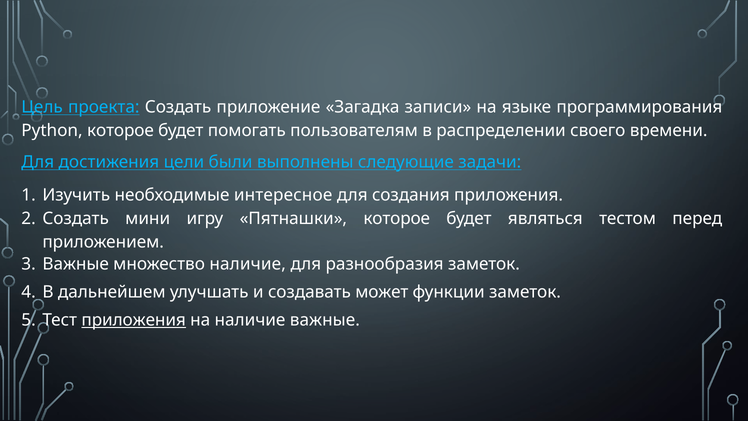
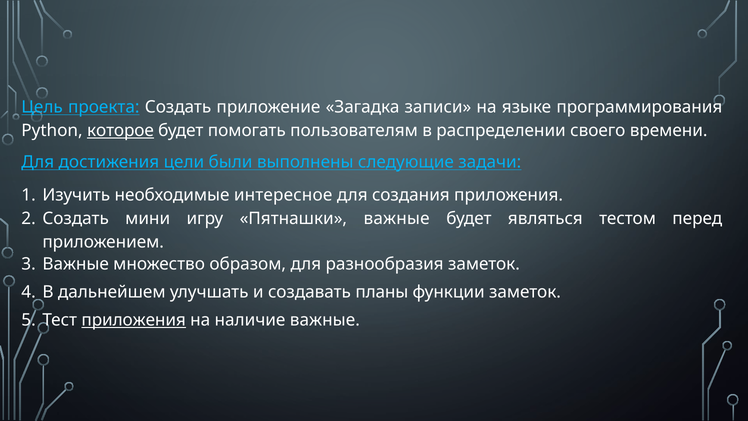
которое underline: none -> present (120, 131)
Пятнашки которое: которое -> важные (397, 219)
множество наличие: наличие -> образом (248, 264)
может: может -> планы (382, 292)
